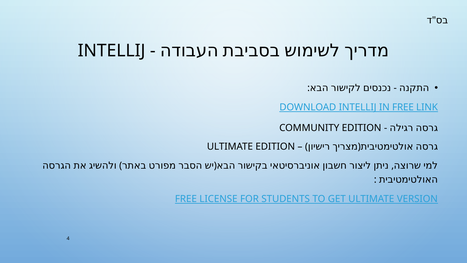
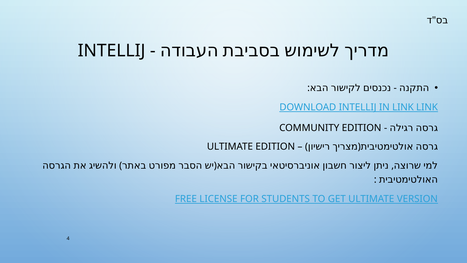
IN FREE: FREE -> LINK (403, 107)
